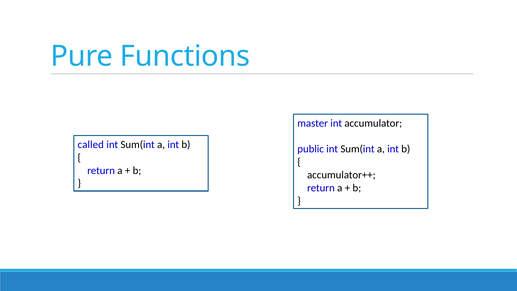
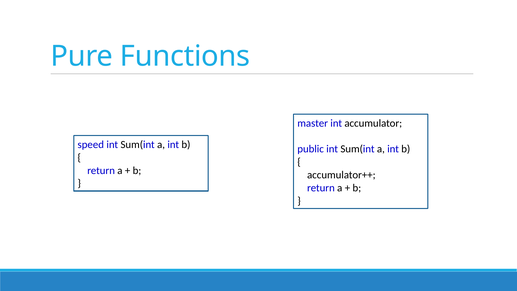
called: called -> speed (91, 144)
